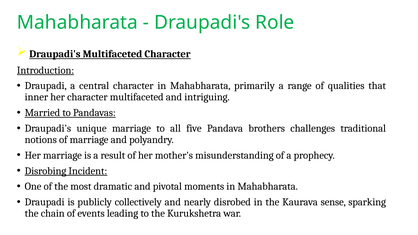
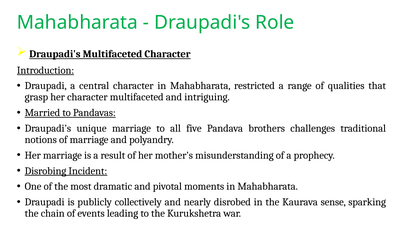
primarily: primarily -> restricted (254, 86)
inner: inner -> grasp (36, 97)
